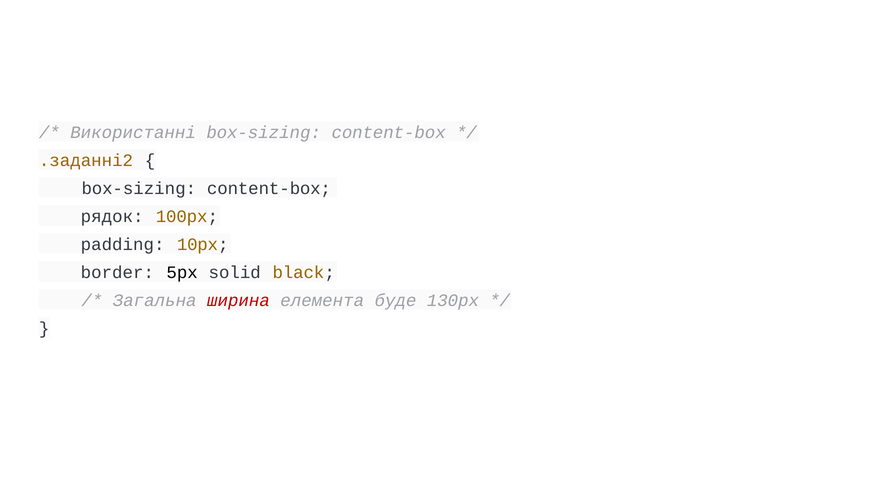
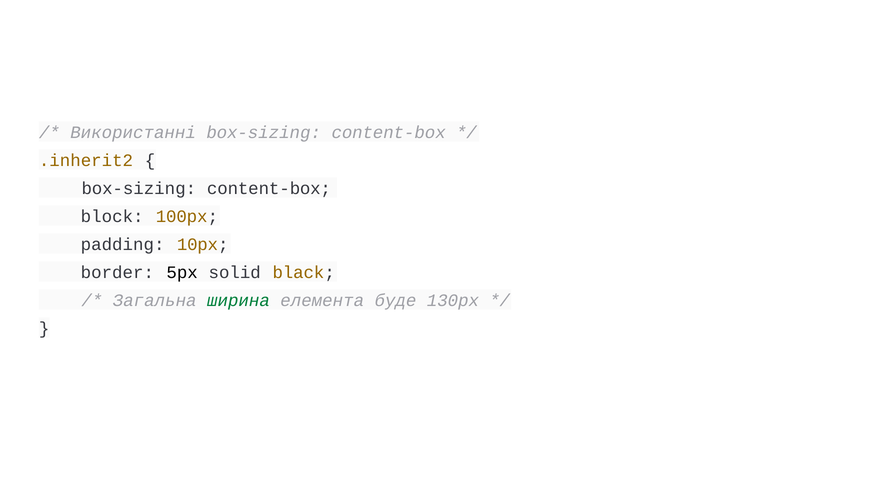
.заданні2: .заданні2 -> .inherit2 (86, 160)
рядок: рядок -> block (112, 216)
ширина colour: red -> green (238, 300)
